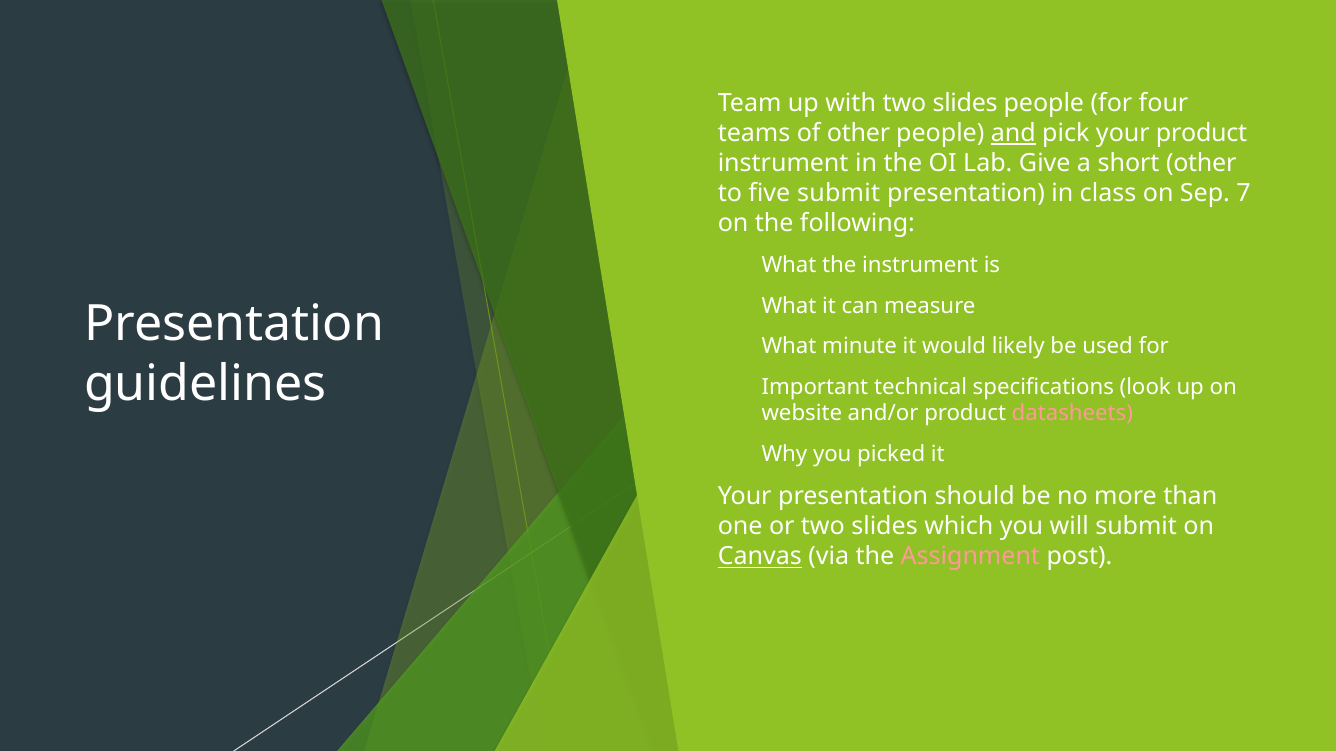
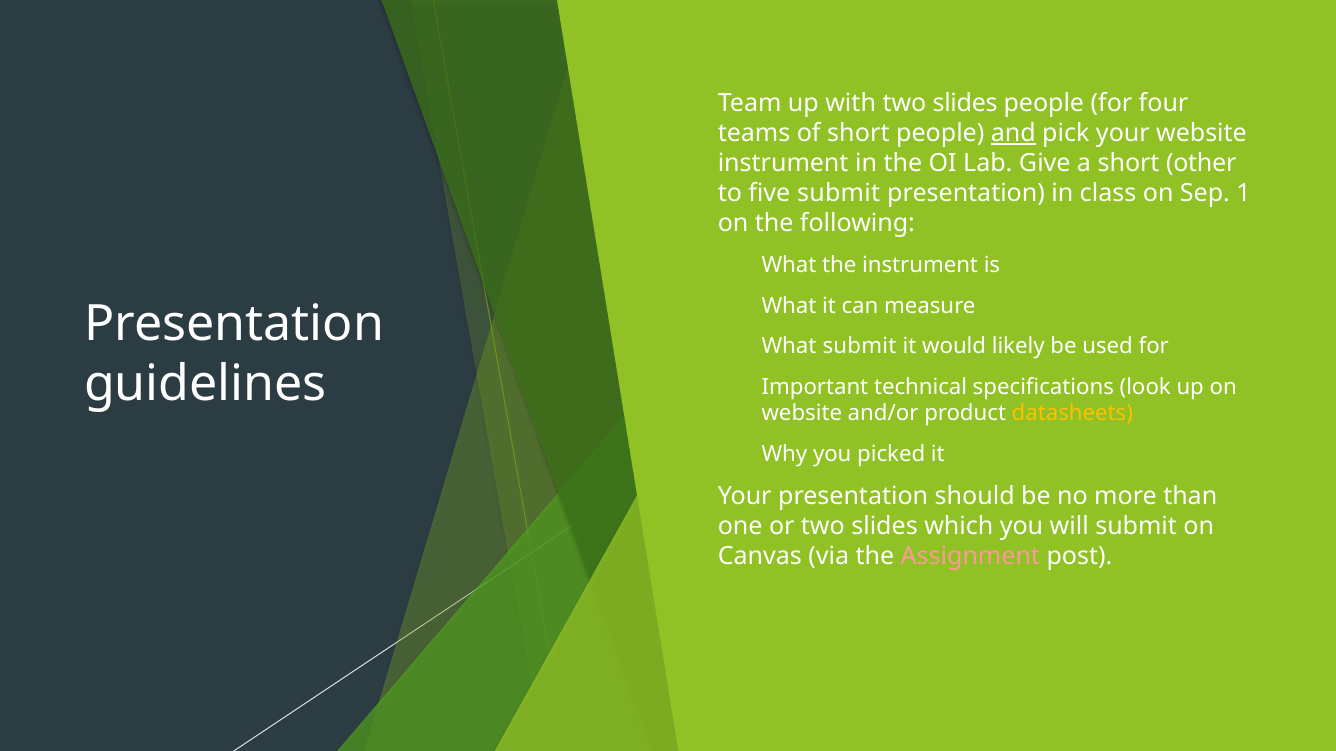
of other: other -> short (858, 133)
your product: product -> website (1201, 133)
7: 7 -> 1 (1244, 193)
What minute: minute -> submit (859, 347)
datasheets colour: pink -> yellow (1072, 414)
Canvas underline: present -> none (760, 557)
